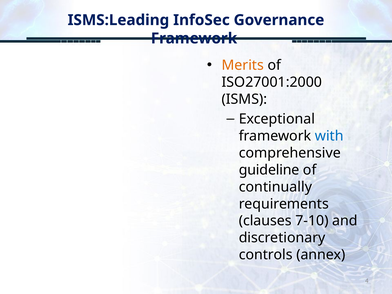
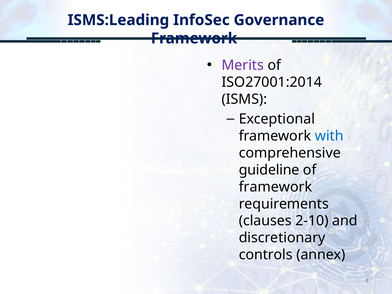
Merits colour: orange -> purple (243, 65)
ISO27001:2000: ISO27001:2000 -> ISO27001:2014 (272, 82)
continually: continually -> framework (275, 187)
7-10: 7-10 -> 2-10 (312, 221)
